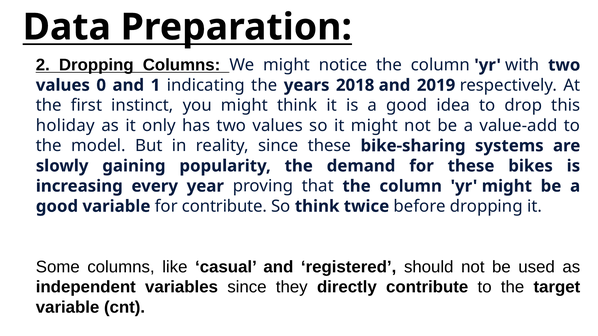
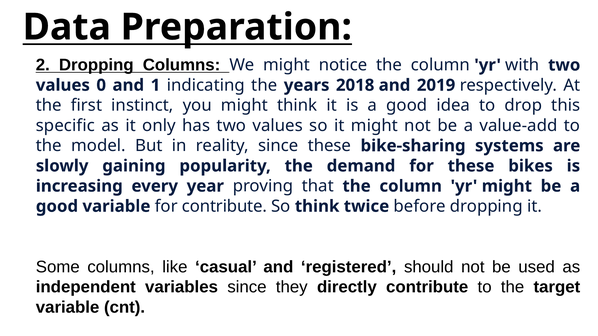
holiday: holiday -> specific (65, 126)
